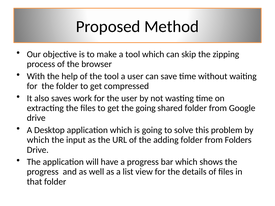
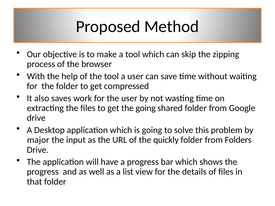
which: which -> major (38, 140)
adding: adding -> quickly (166, 140)
